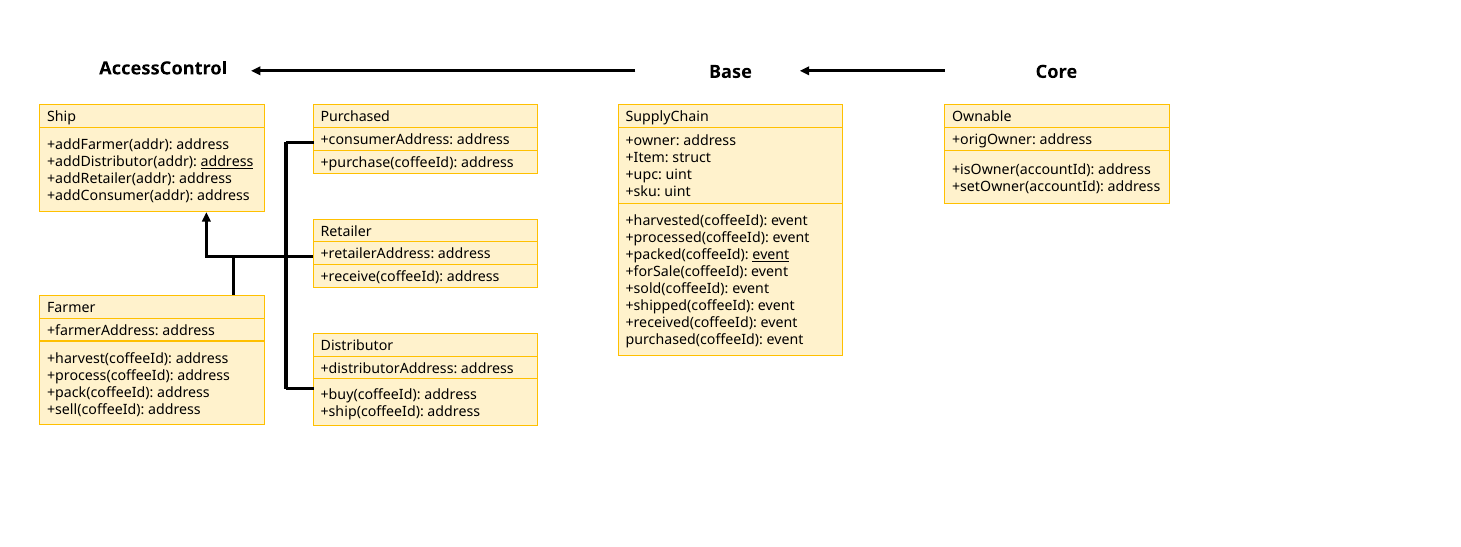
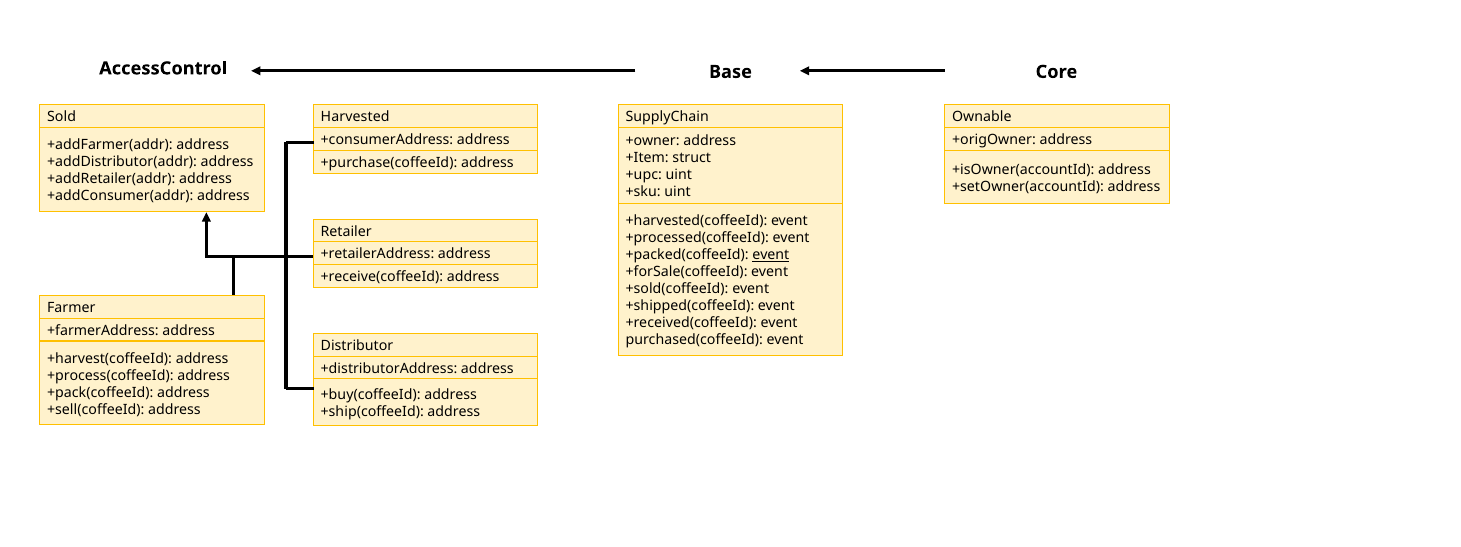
Ship: Ship -> Sold (62, 117)
Purchased: Purchased -> Harvested (355, 117)
address underline: present -> none (227, 162)
